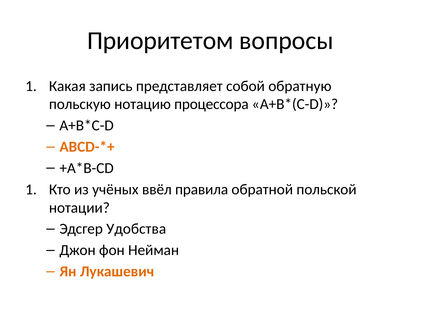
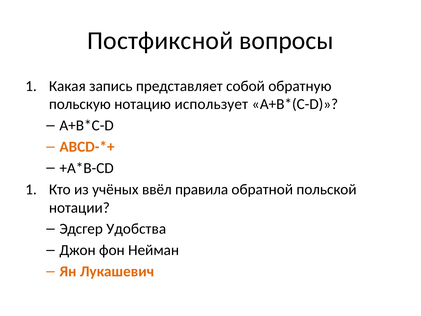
Пpиоpитетом: Пpиоpитетом -> Постфиксной (160, 41)
процессора: процессора -> использует (211, 104)
